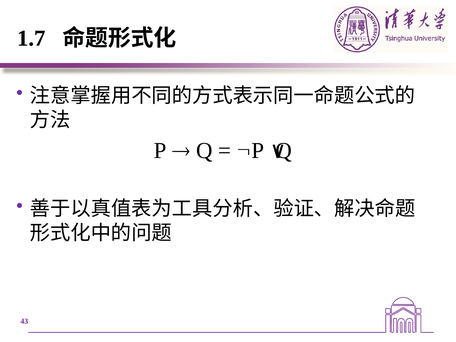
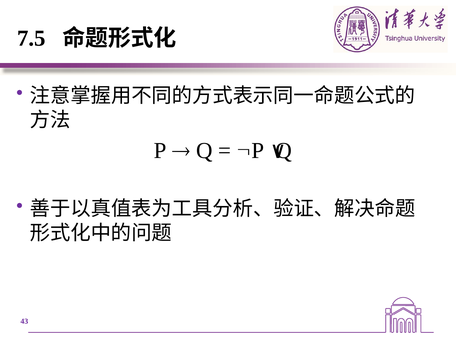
1.7: 1.7 -> 7.5 (31, 38)
